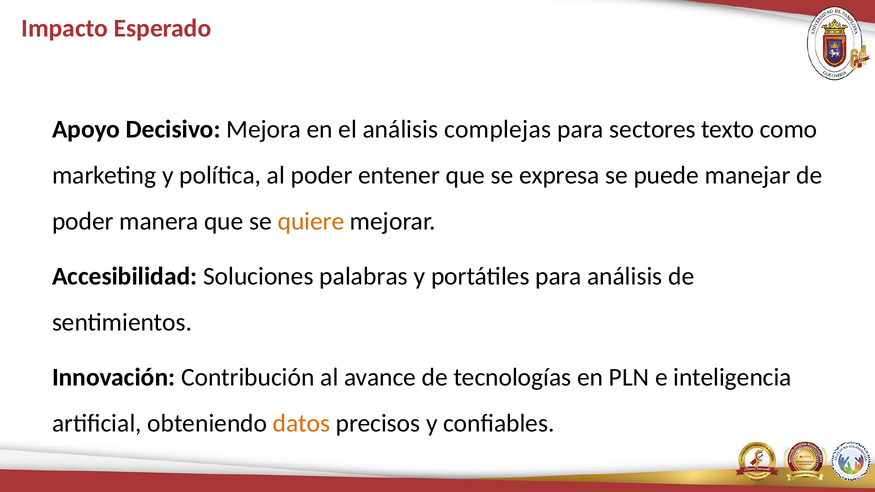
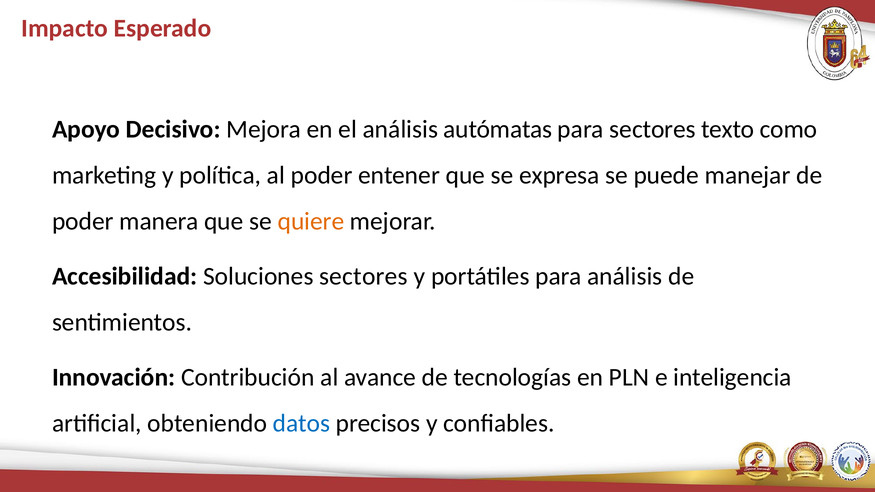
complejas: complejas -> autómatas (498, 129)
Soluciones palabras: palabras -> sectores (364, 276)
datos colour: orange -> blue (302, 423)
